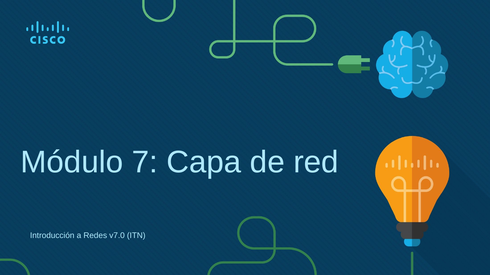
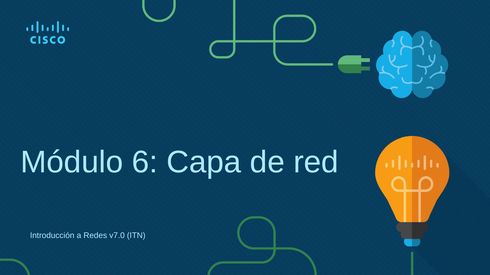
7: 7 -> 6 (145, 162)
